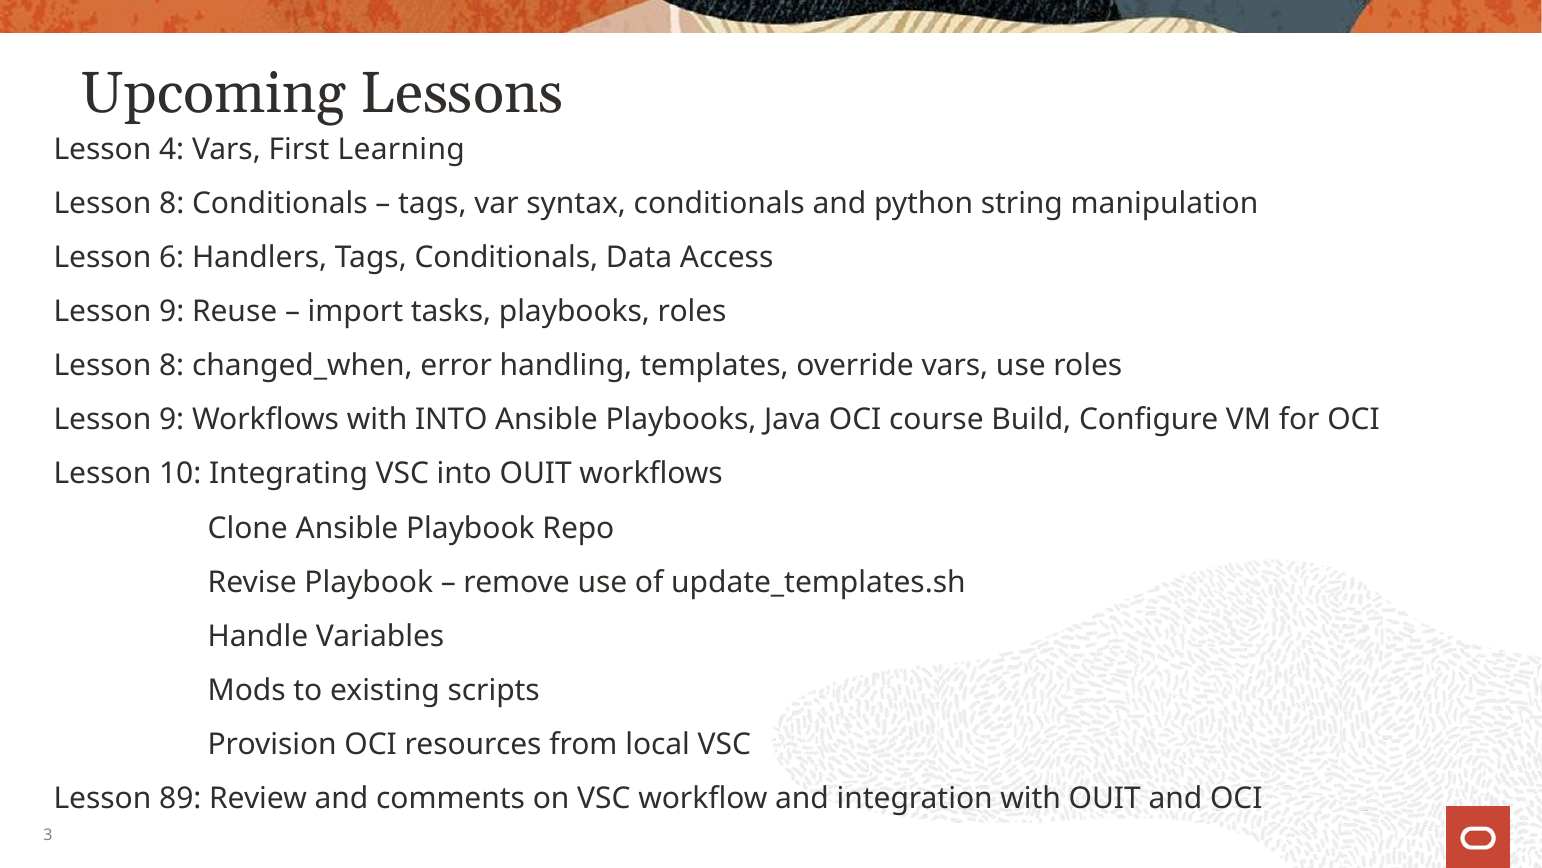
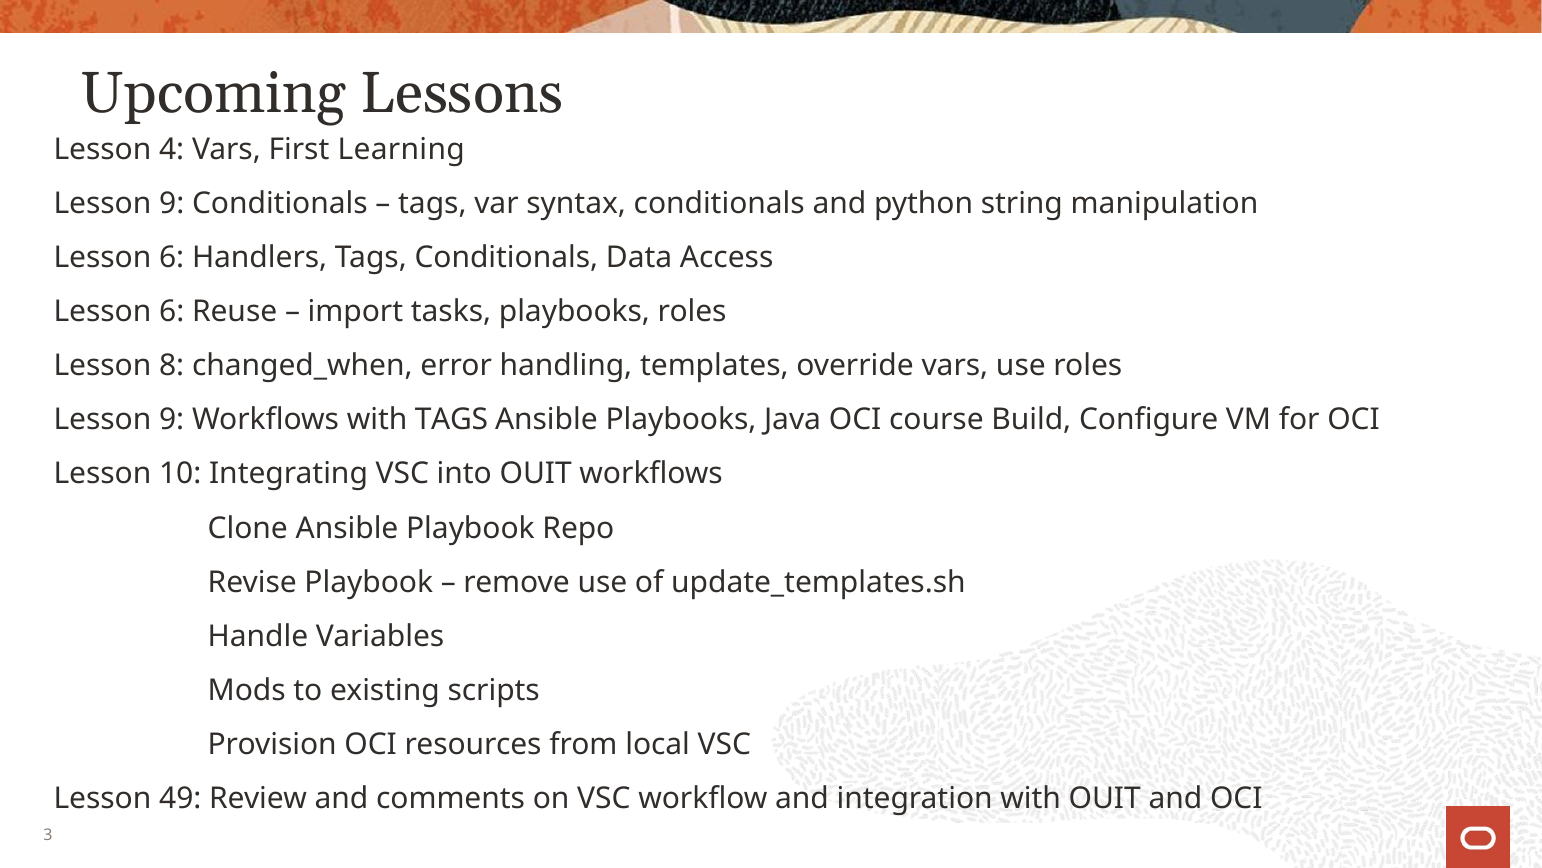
8: 8 -> 9 (172, 204)
9: 9 -> 6 (172, 312)
with INTO: INTO -> TAGS (451, 420)
89: 89 -> 49 (180, 798)
